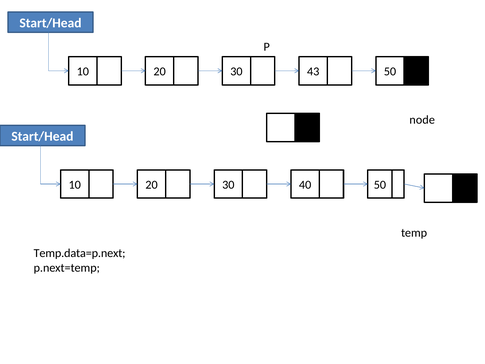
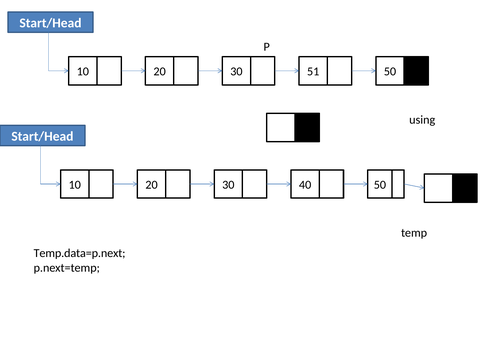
43: 43 -> 51 (313, 72)
node: node -> using (422, 120)
